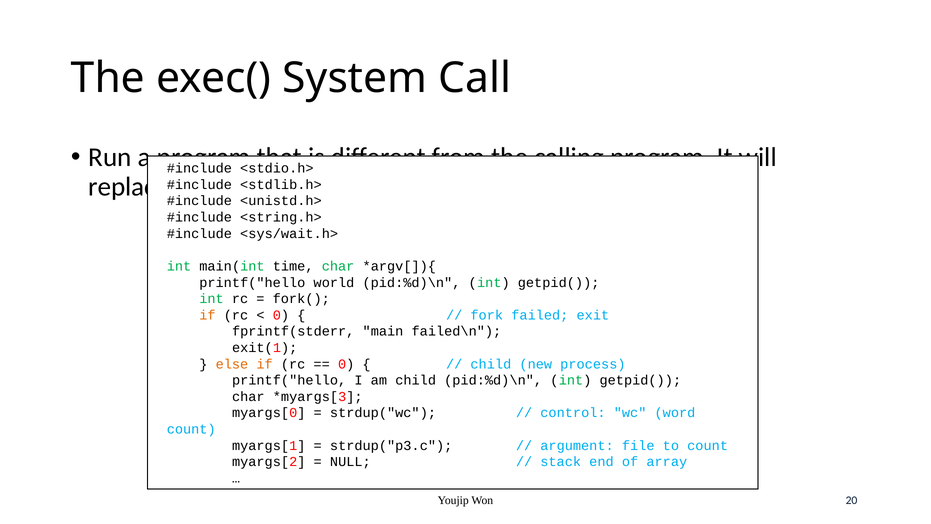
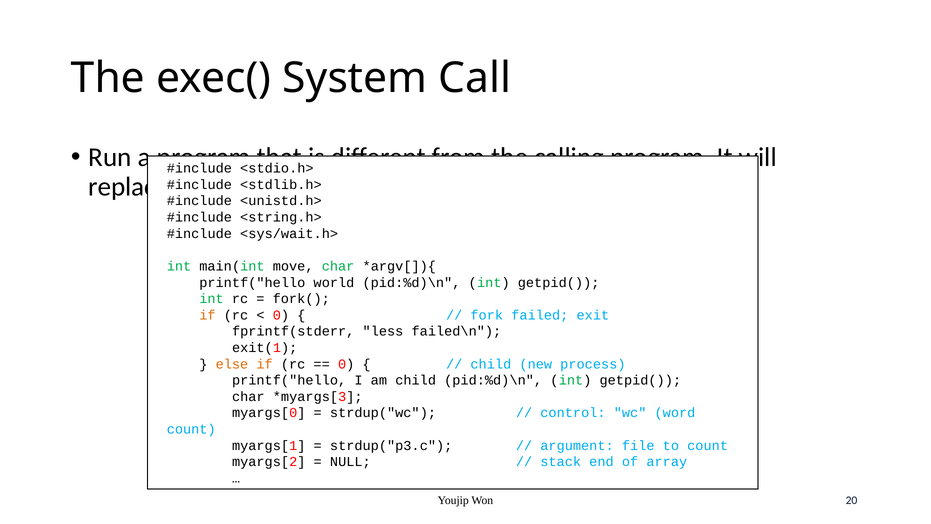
time: time -> move (293, 266)
main: main -> less (383, 331)
